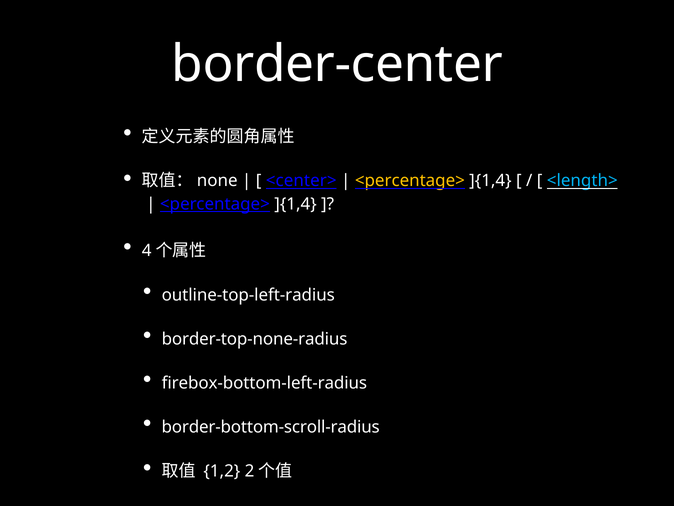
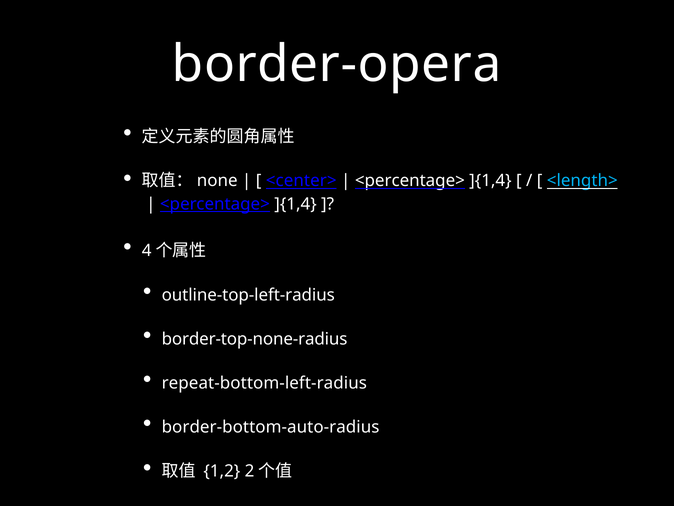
border-center: border-center -> border-opera (337, 64)
<percentage> colour: yellow -> white (410, 181)
firebox-bottom-left-radius: firebox-bottom-left-radius -> repeat-bottom-left-radius (264, 383)
border-bottom-scroll-radius: border-bottom-scroll-radius -> border-bottom-auto-radius (271, 427)
